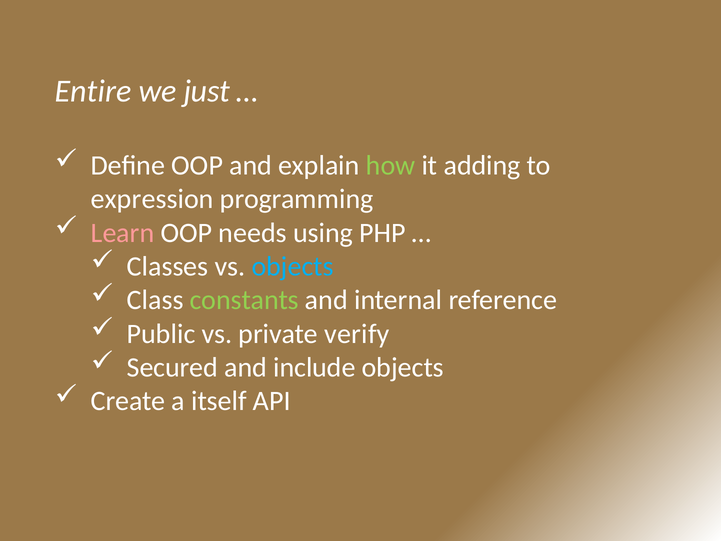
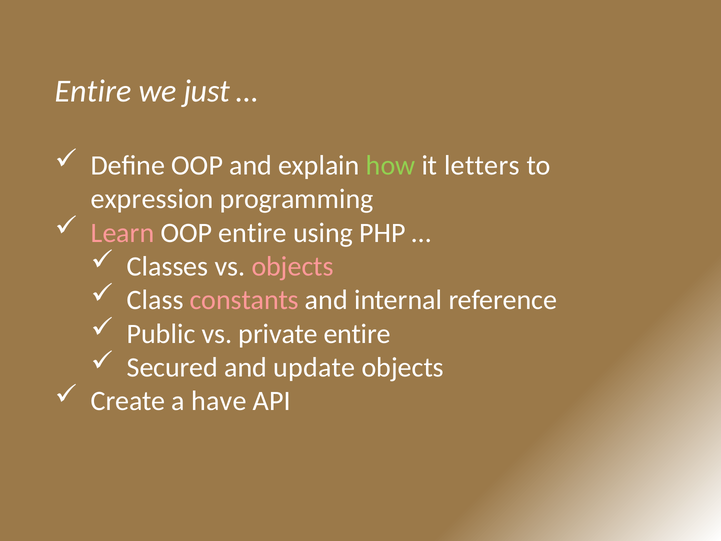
adding: adding -> letters (482, 165)
OOP needs: needs -> entire (253, 233)
objects colour: light blue -> pink (293, 266)
constants colour: light green -> pink (244, 300)
private verify: verify -> entire (357, 334)
include: include -> update (314, 367)
itself: itself -> have (219, 401)
